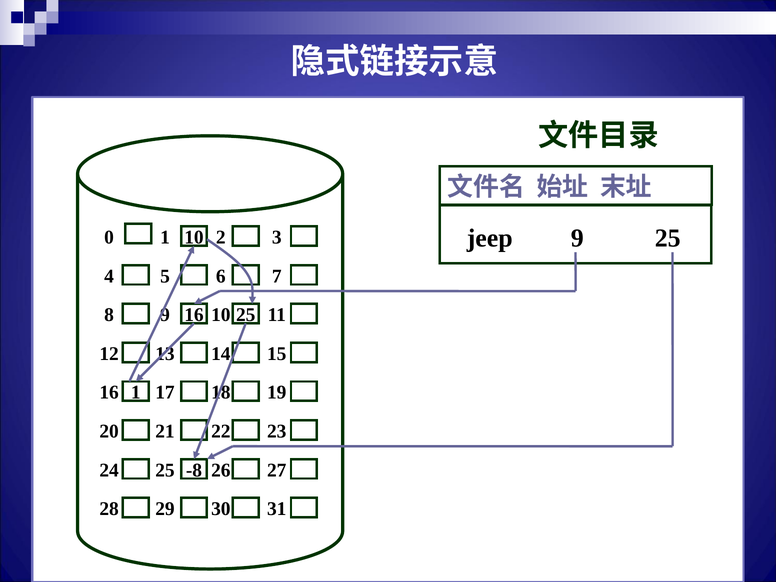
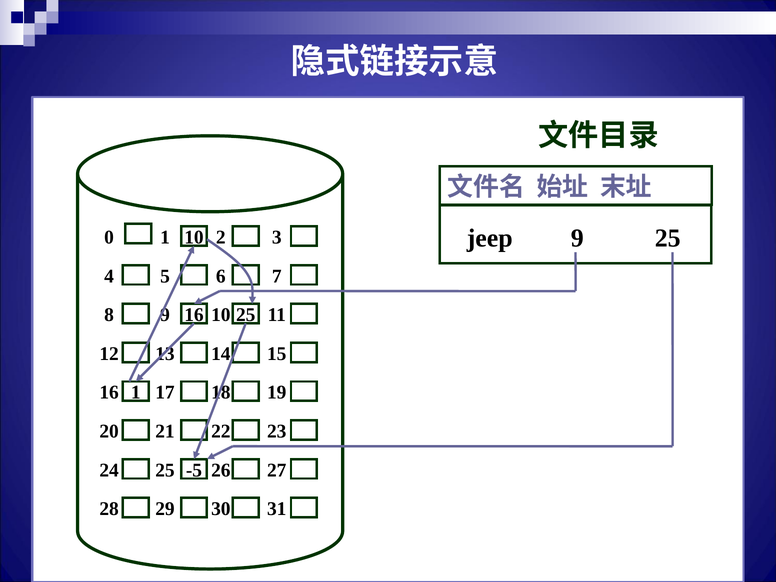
-8: -8 -> -5 (194, 470)
